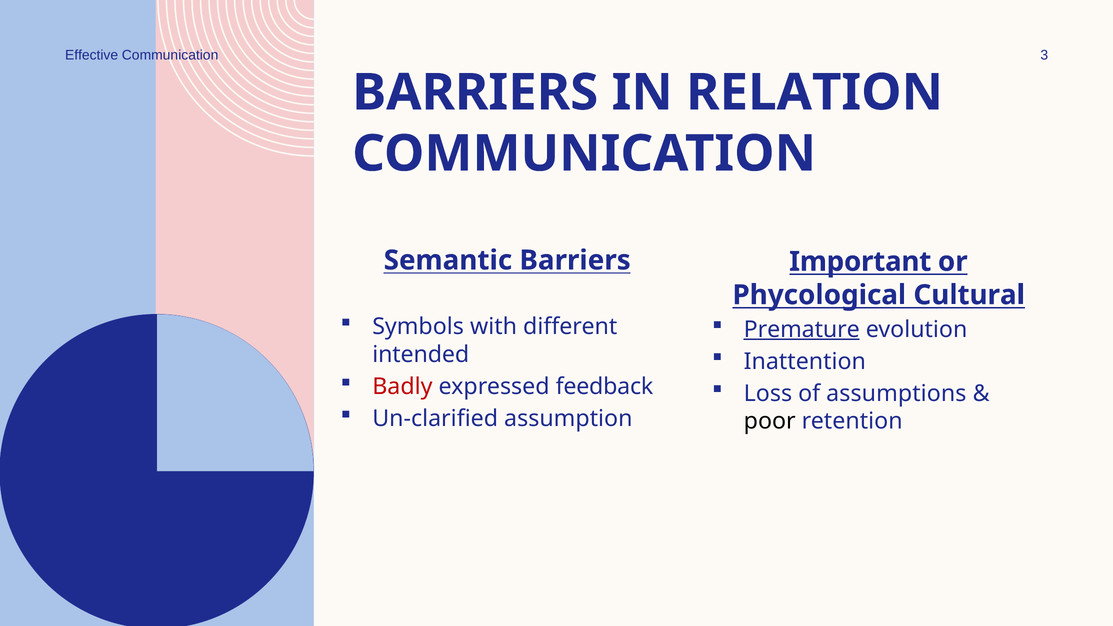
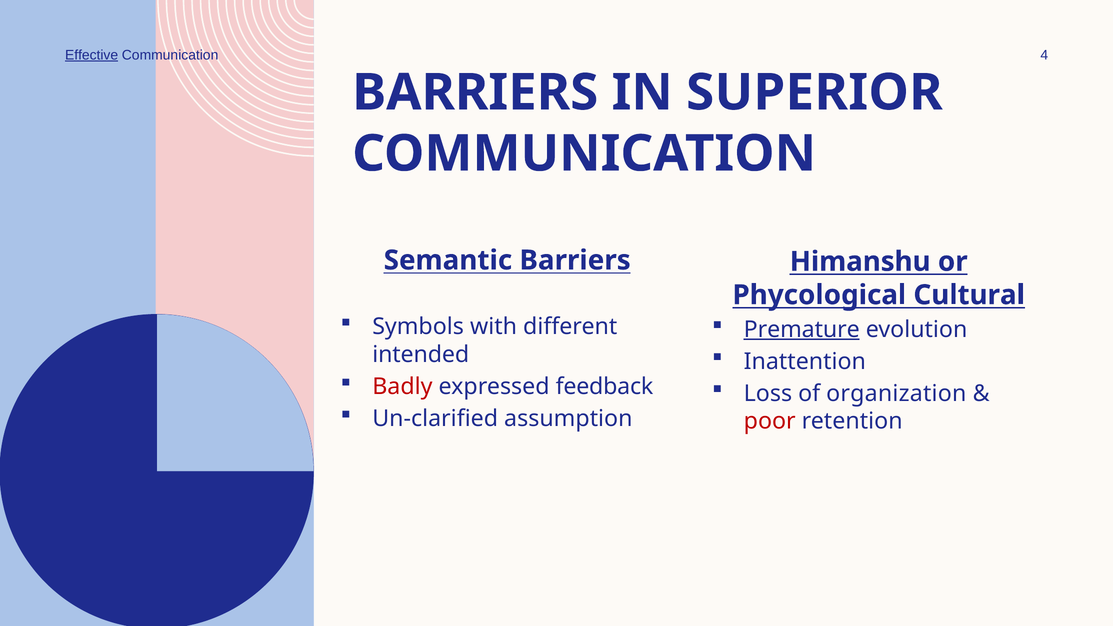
Effective underline: none -> present (92, 55)
3: 3 -> 4 (1044, 55)
RELATION: RELATION -> SUPERIOR (814, 93)
Important: Important -> Himanshu (860, 262)
assumptions: assumptions -> organization (896, 394)
poor colour: black -> red (770, 421)
